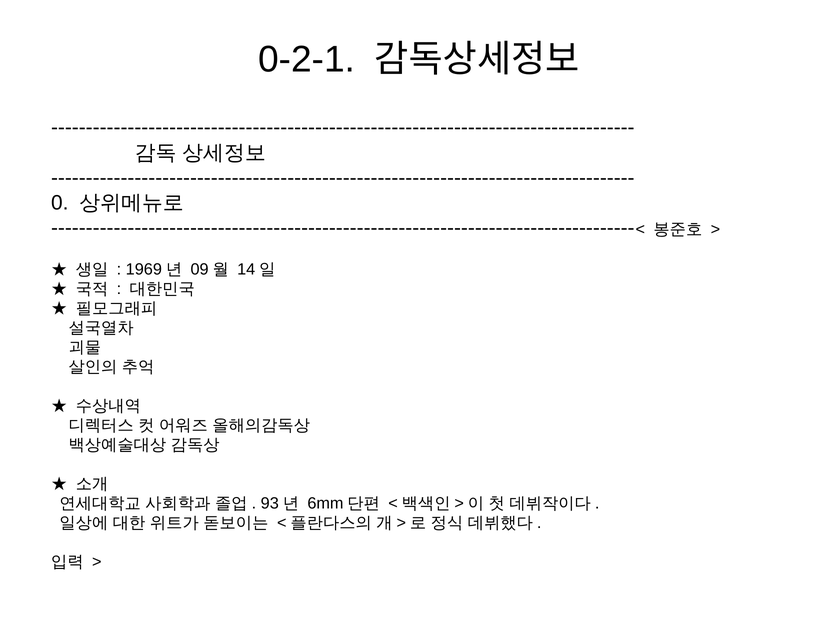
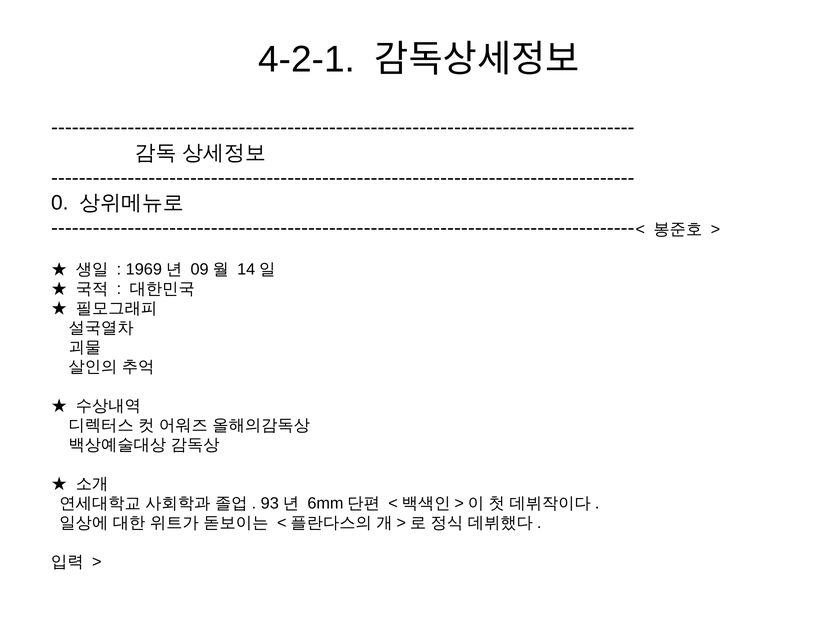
0-2-1: 0-2-1 -> 4-2-1 (307, 60)
